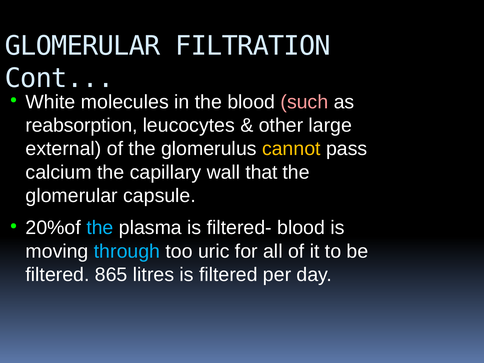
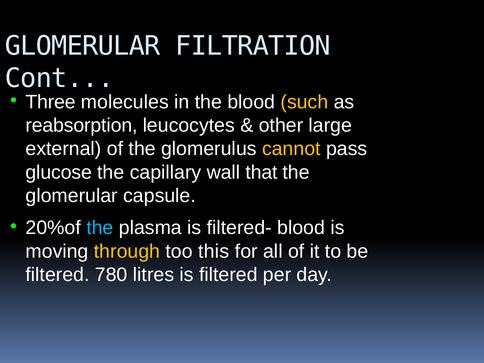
White: White -> Three (51, 102)
such colour: pink -> yellow (304, 102)
calcium: calcium -> glucose (59, 172)
through colour: light blue -> yellow (127, 251)
uric: uric -> this (214, 251)
865: 865 -> 780 (111, 275)
